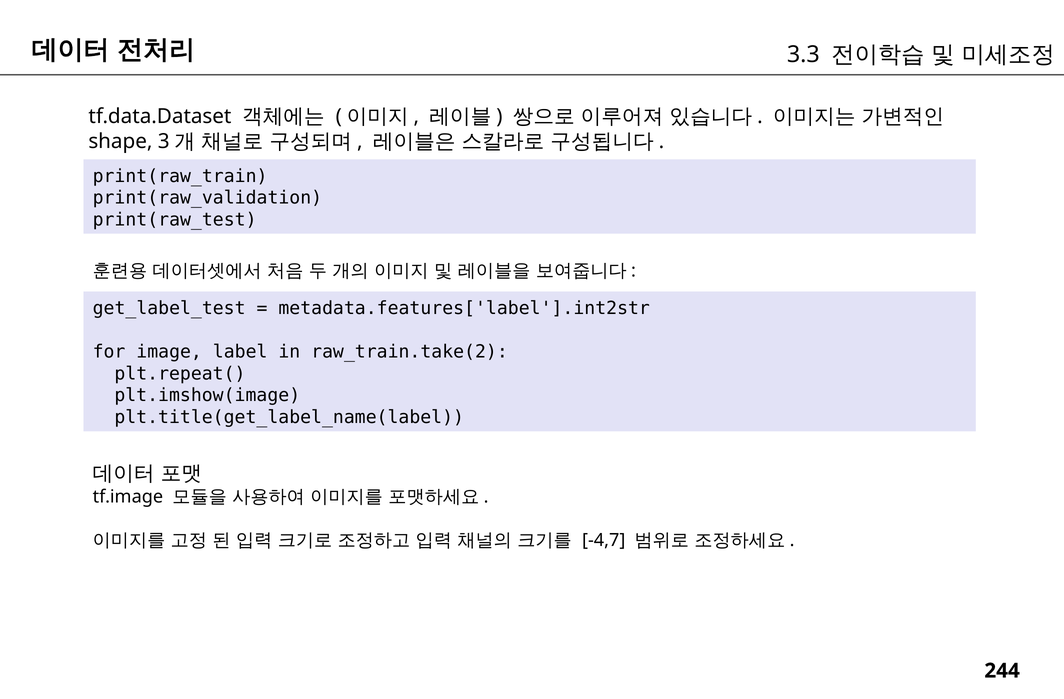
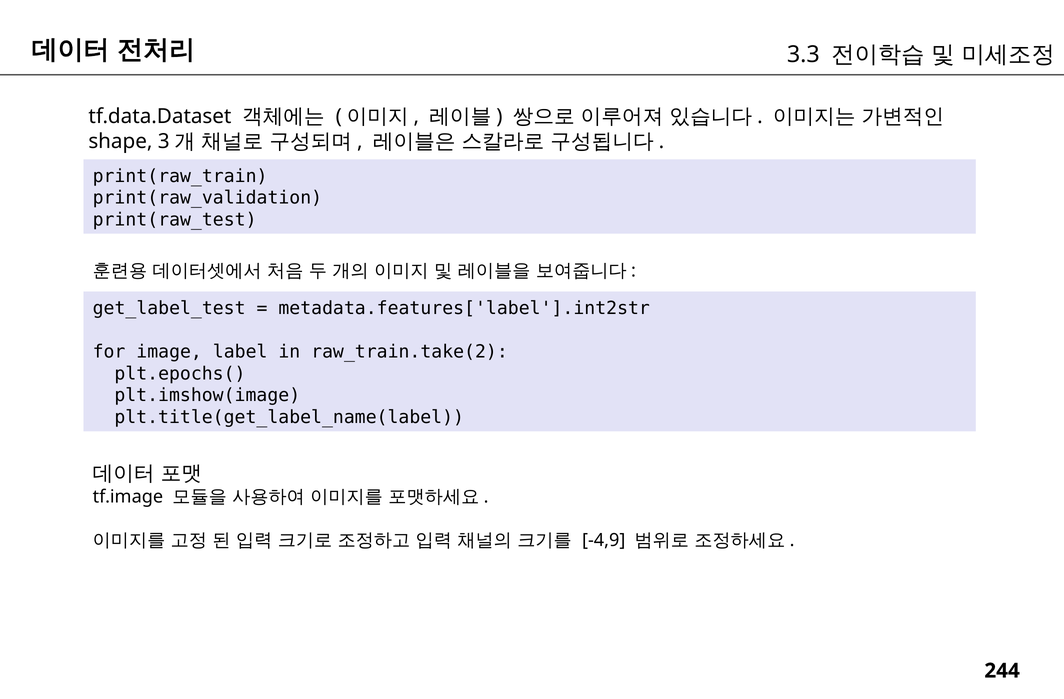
plt.repeat(: plt.repeat( -> plt.epochs( (180, 374)
-4,7: -4,7 -> -4,9 (604, 540)
